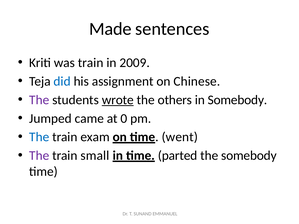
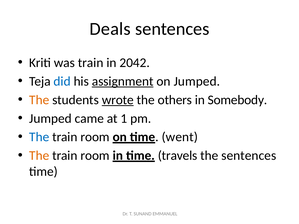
Made: Made -> Deals (110, 29)
2009: 2009 -> 2042 (135, 63)
assignment underline: none -> present (123, 81)
on Chinese: Chinese -> Jumped (197, 81)
The colour: purple -> orange (39, 100)
0: 0 -> 1 (124, 119)
exam: exam -> room (95, 137)
The colour: purple -> orange (39, 156)
small: small -> room (95, 156)
parted: parted -> travels (178, 156)
the somebody: somebody -> sentences (249, 156)
